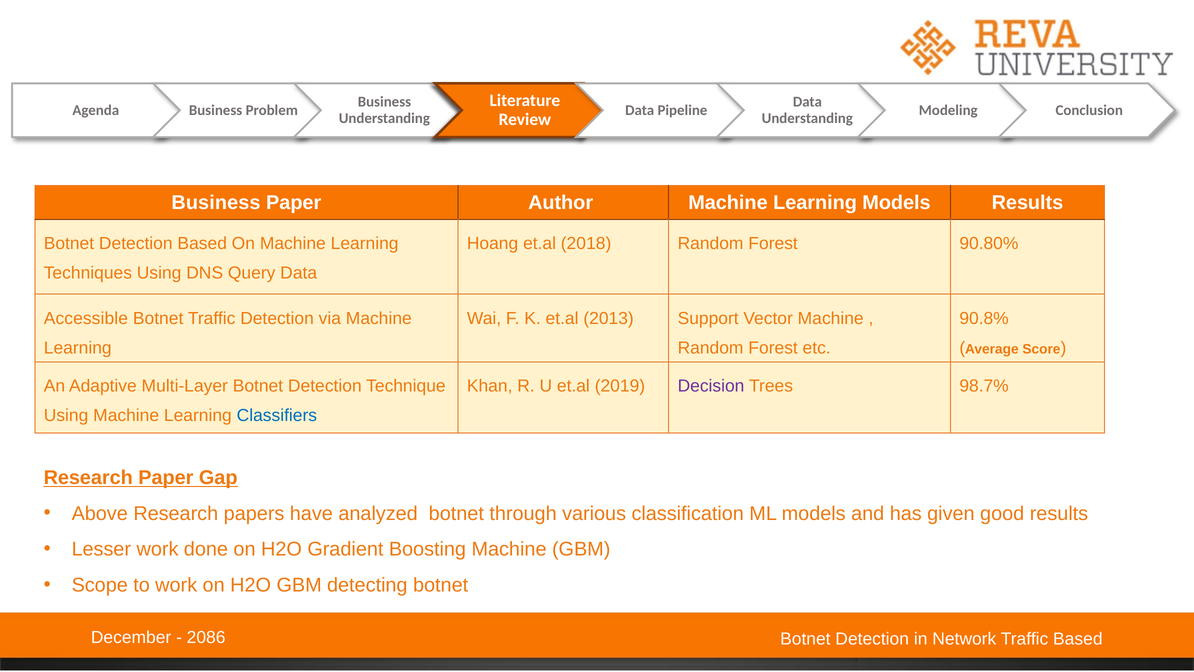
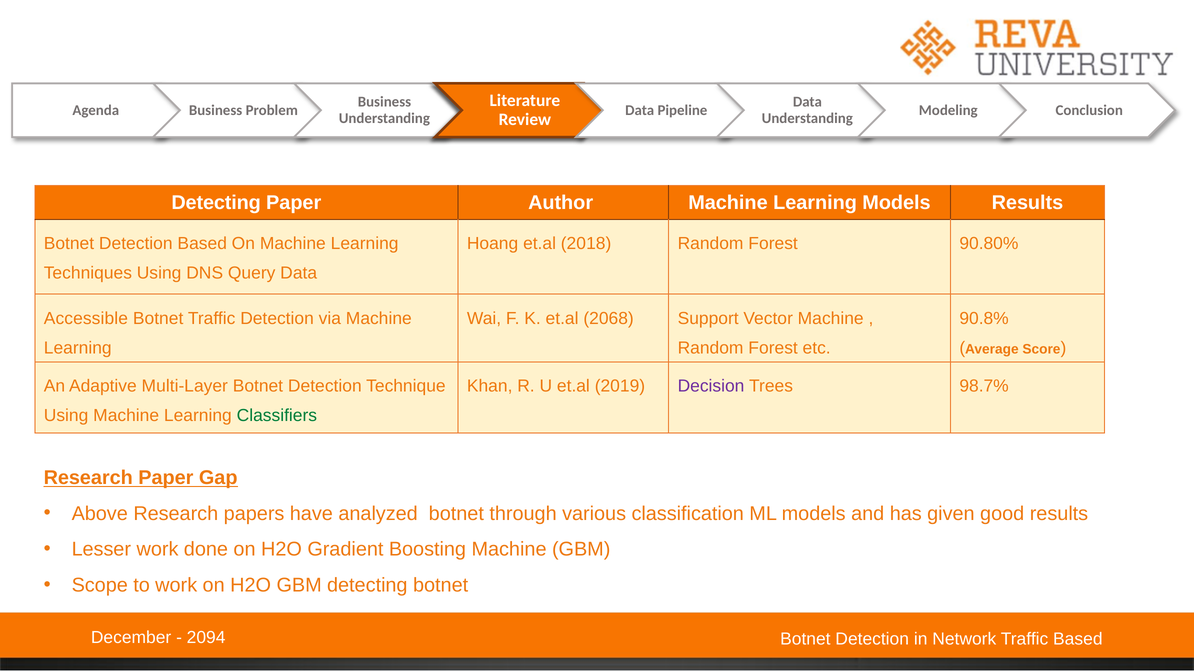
Business: Business -> Detecting (216, 203)
2013: 2013 -> 2068 (609, 318)
Classifiers colour: blue -> green (277, 415)
2086: 2086 -> 2094 (206, 637)
